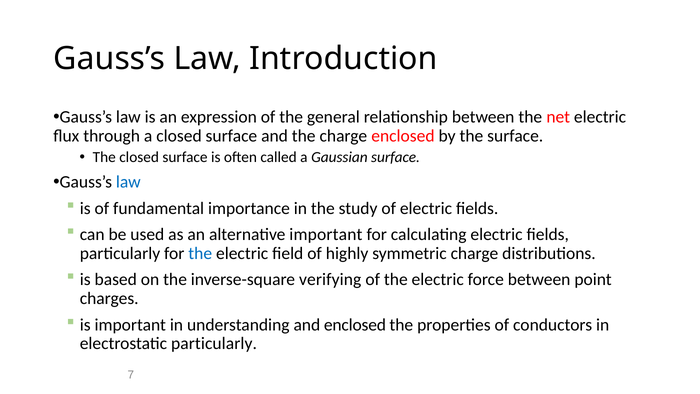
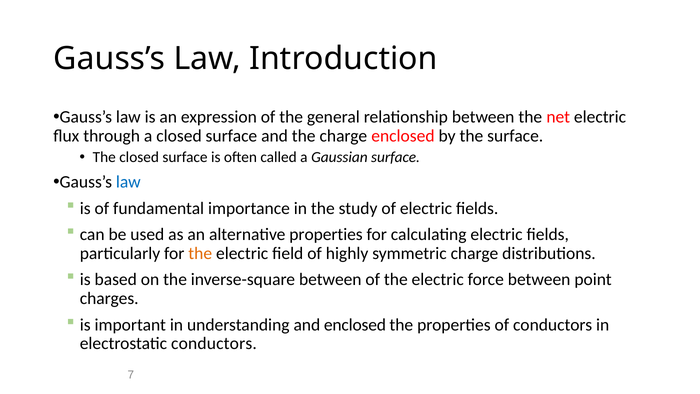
alternative important: important -> properties (326, 234)
the colour: blue -> orange (200, 253)
inverse-square verifying: verifying -> between (330, 279)
electrostatic particularly: particularly -> conductors (214, 343)
